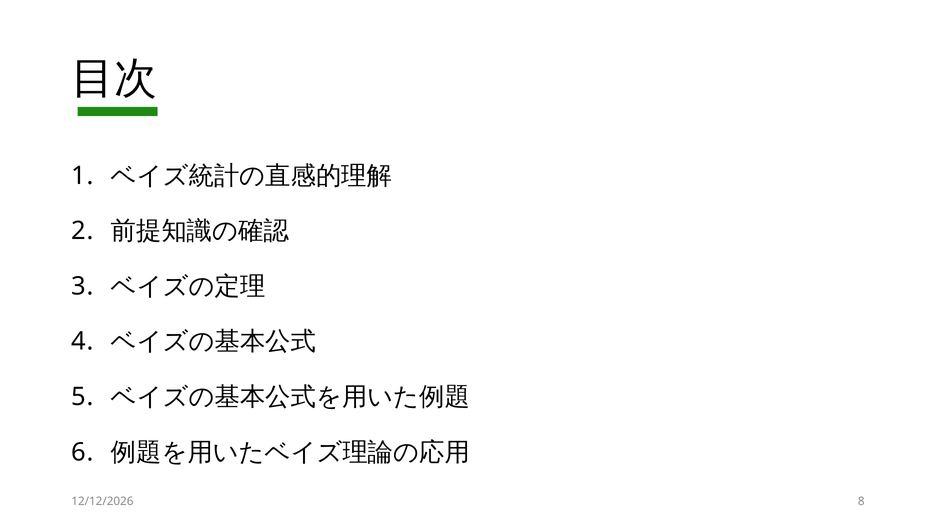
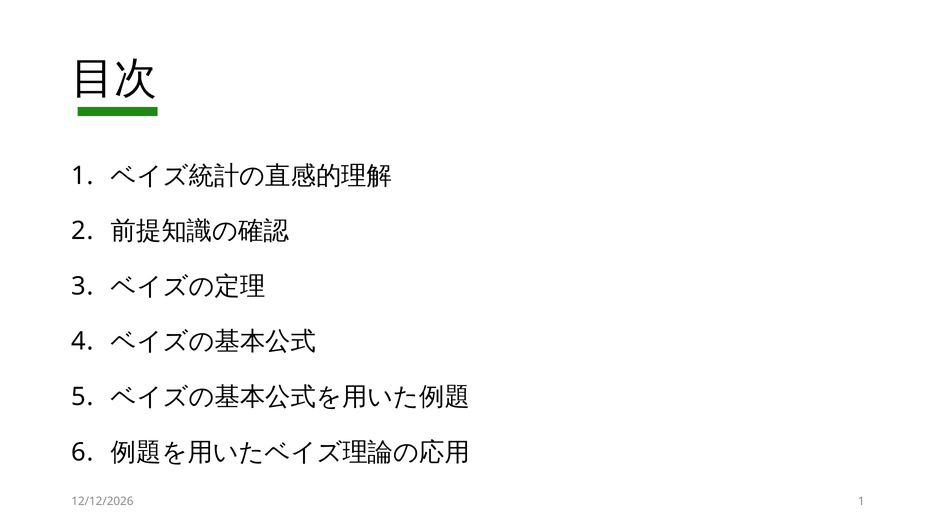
8: 8 -> 1 (861, 502)
